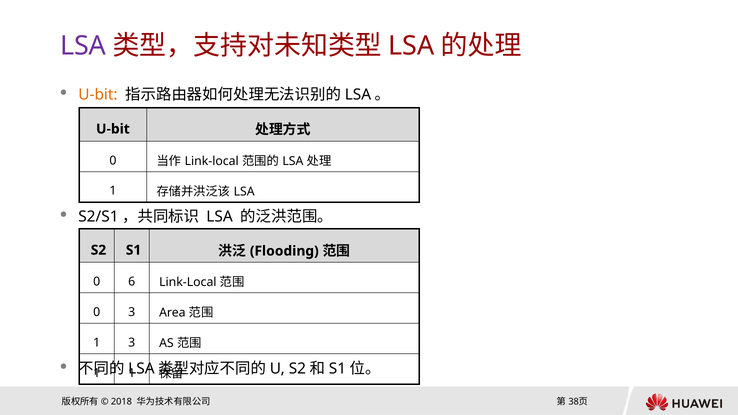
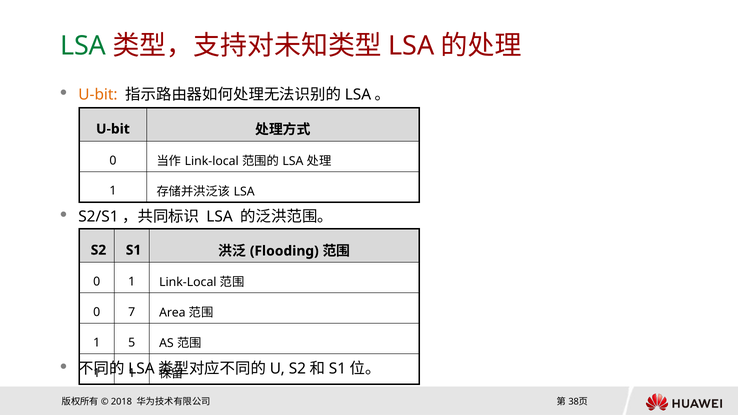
LSA colour: purple -> green (83, 46)
0 6: 6 -> 1 (132, 282)
0 3: 3 -> 7 (132, 312)
1 3: 3 -> 5 (132, 343)
